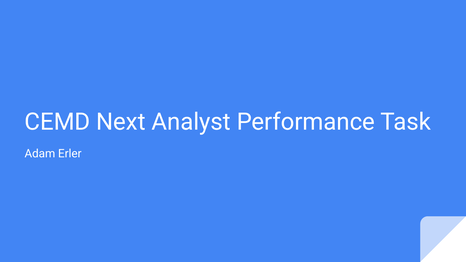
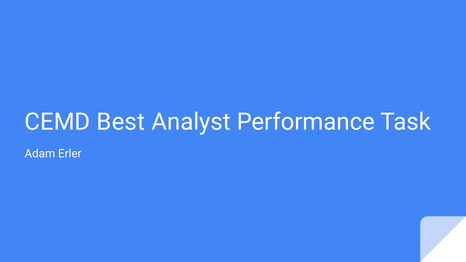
Next: Next -> Best (121, 122)
